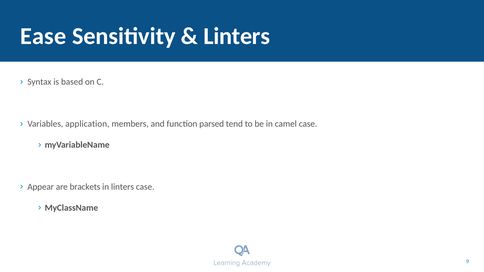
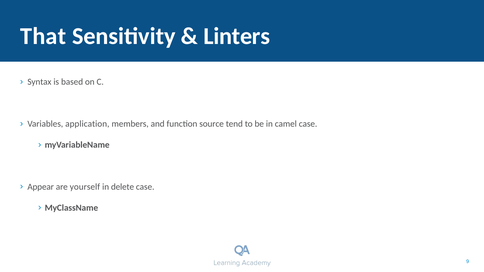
Ease: Ease -> That (43, 36)
parsed: parsed -> source (212, 124)
brackets: brackets -> yourself (85, 187)
in linters: linters -> delete (123, 187)
